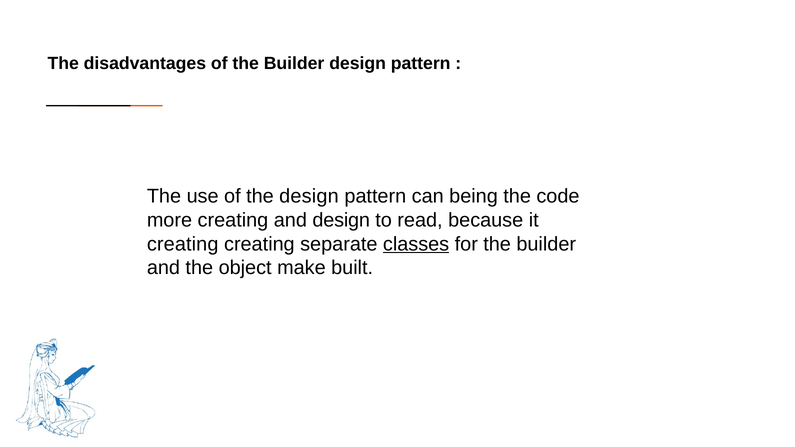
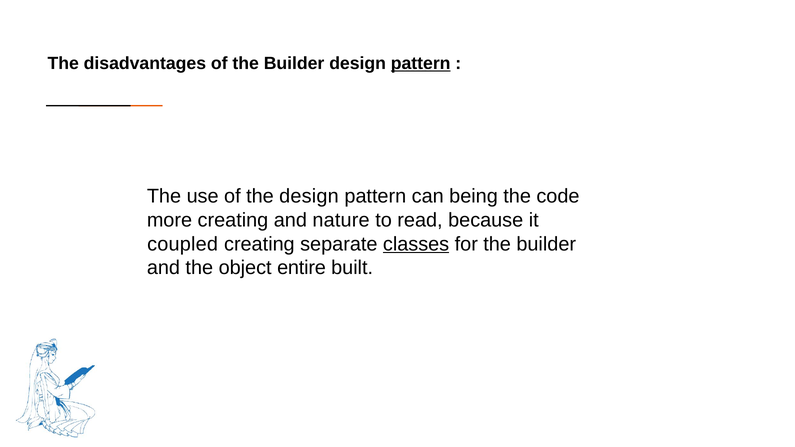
pattern underline: none -> present (421, 64)
and design: design -> nature (341, 220)
creating: creating -> coupled (183, 244)
make: make -> entire (302, 268)
